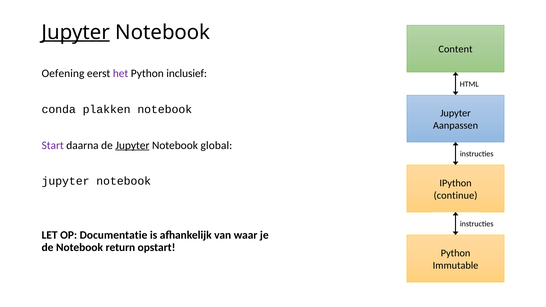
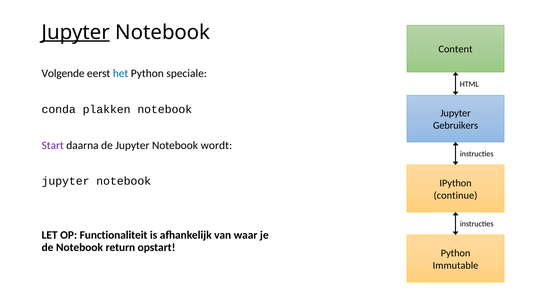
Oefening: Oefening -> Volgende (63, 73)
het colour: purple -> blue (121, 73)
inclusief: inclusief -> speciale (187, 73)
Aanpassen: Aanpassen -> Gebruikers (456, 125)
Jupyter underline: present -> none (132, 145)
global: global -> wordt (216, 145)
Documentatie: Documentatie -> Functionaliteit (114, 235)
